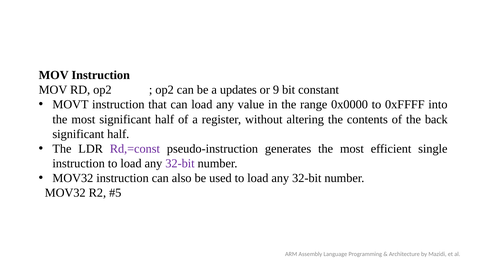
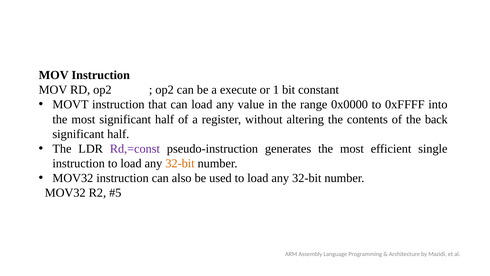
updates: updates -> execute (238, 90)
9: 9 -> 1 (276, 90)
32-bit colour: purple -> orange (180, 163)
